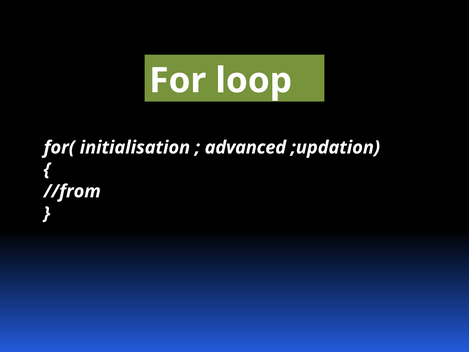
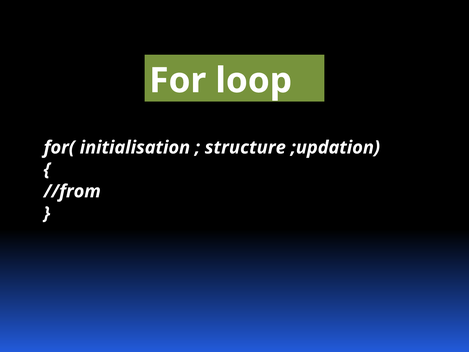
advanced: advanced -> structure (245, 147)
